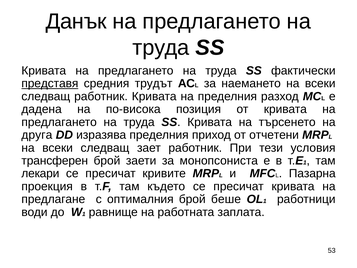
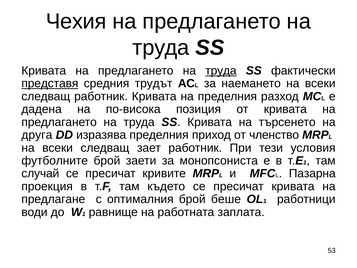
Данък: Данък -> Чехия (76, 21)
труда underline: none -> present (221, 71)
oтчeтeни: oтчeтeни -> членство (274, 135)
трансферен: трансферен -> футболните (55, 161)
лекари: лекари -> случай (40, 173)
